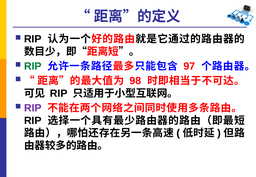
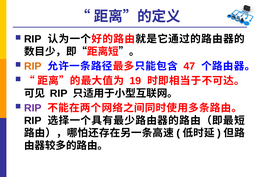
RIP colour: green -> orange (33, 66)
97: 97 -> 47 (189, 66)
98: 98 -> 19 (135, 81)
